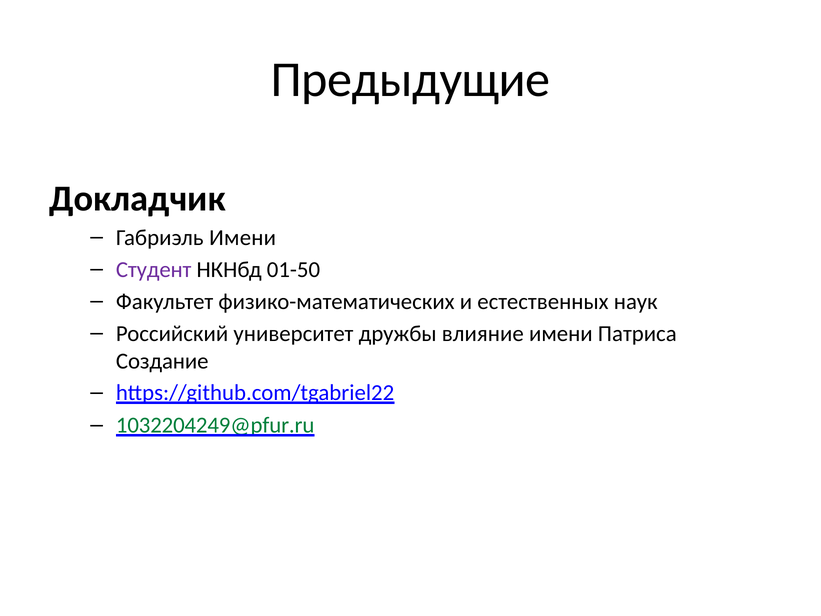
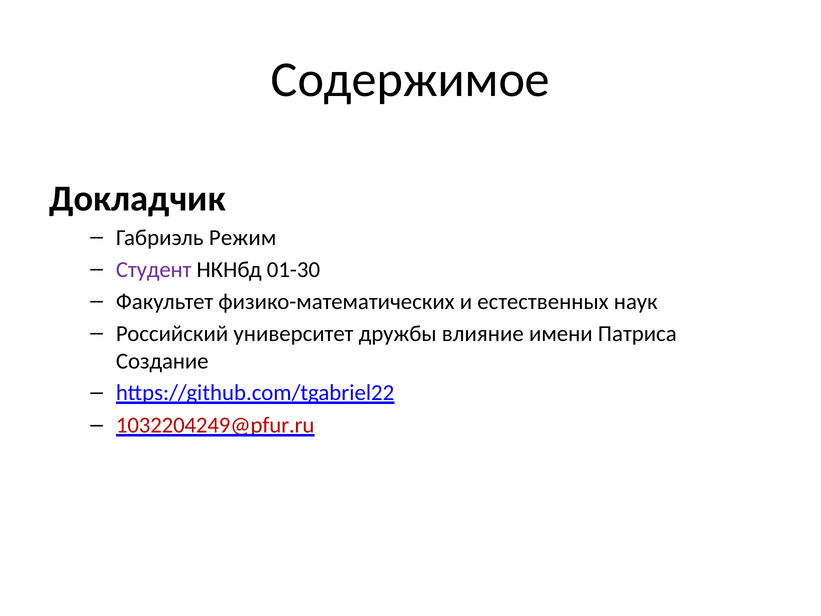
Предыдущие: Предыдущие -> Содержимое (410, 79)
Габриэль Имени: Имени -> Режим (243, 238)
01-50: 01-50 -> 01-30 (293, 270)
1032204249@pfur.ru colour: green -> red (215, 425)
